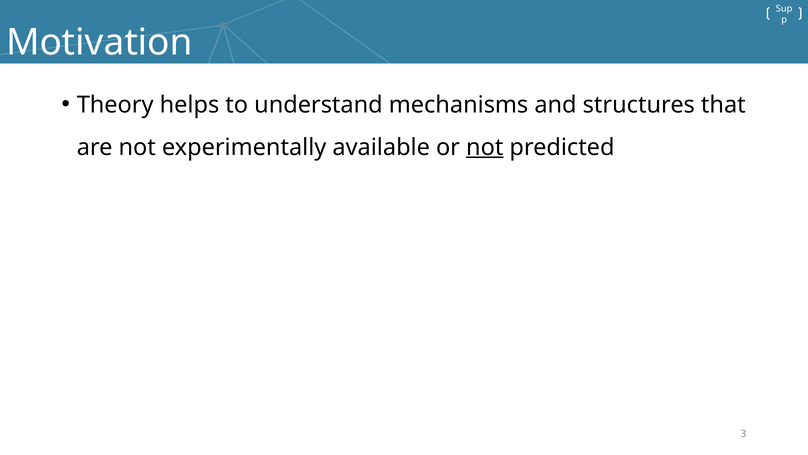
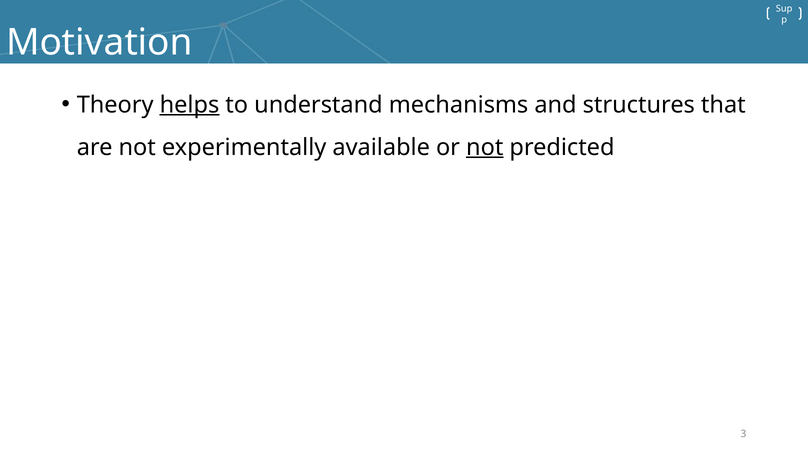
helps underline: none -> present (189, 105)
